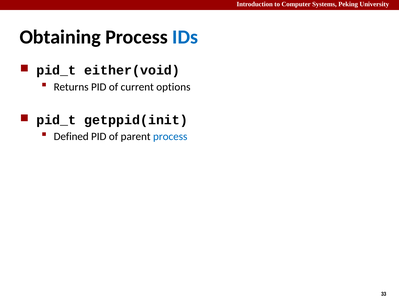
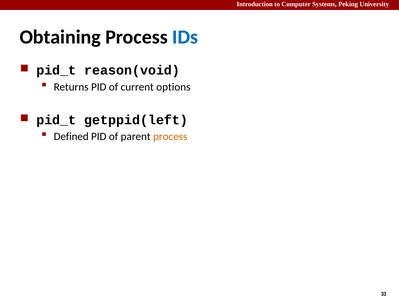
either(void: either(void -> reason(void (132, 70)
getppid(init: getppid(init -> getppid(left (136, 120)
process colour: blue -> orange (170, 137)
